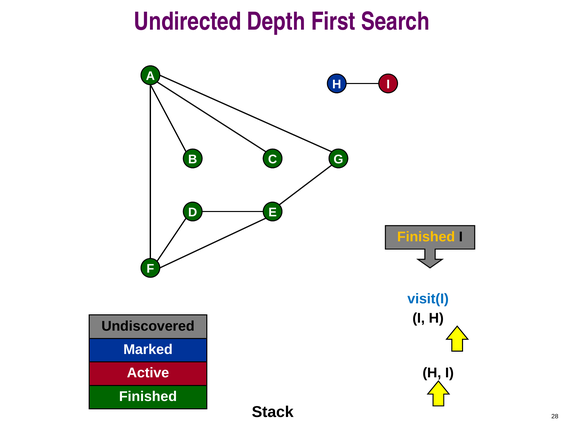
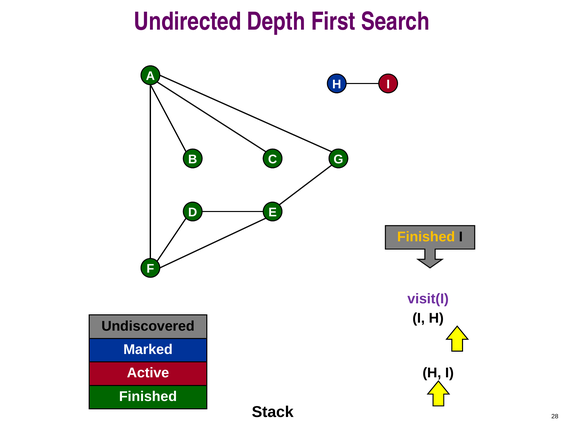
visit(I colour: blue -> purple (428, 299)
